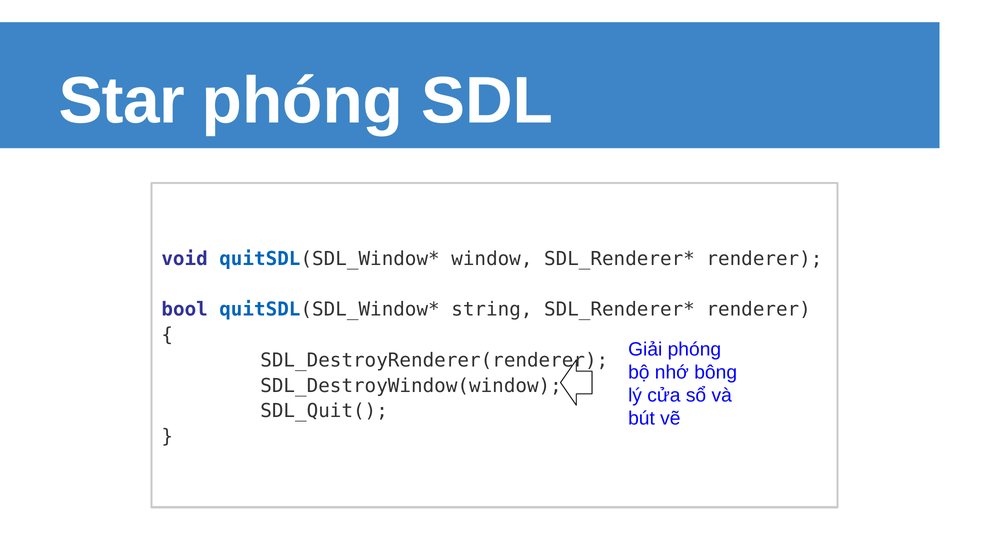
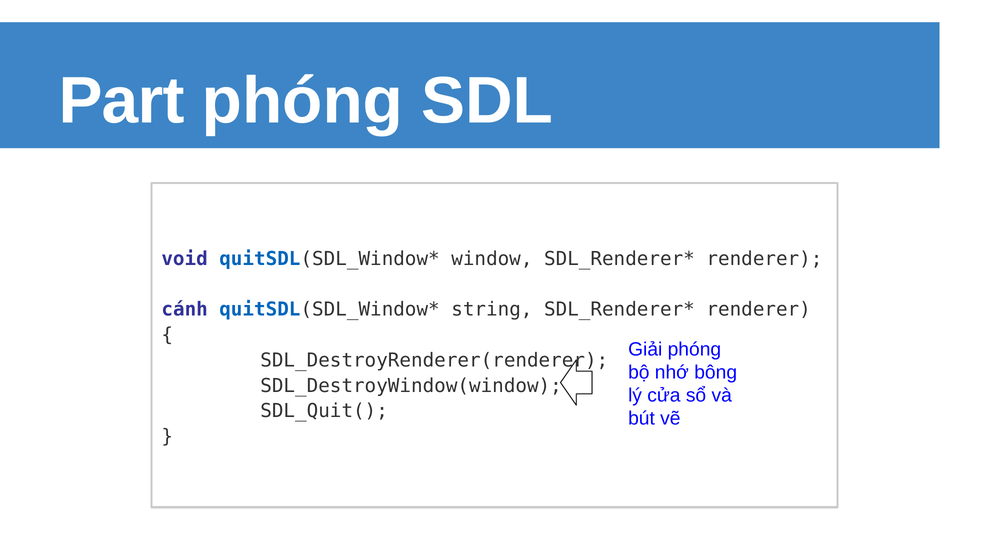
Star: Star -> Part (122, 101)
bool: bool -> cánh (185, 310)
